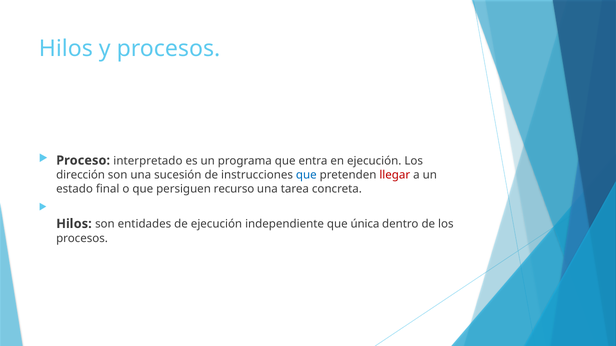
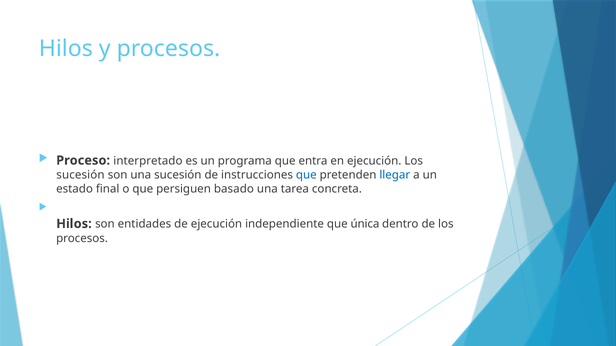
dirección: dirección -> sucesión (80, 175)
llegar colour: red -> blue (395, 175)
recurso: recurso -> basado (234, 189)
